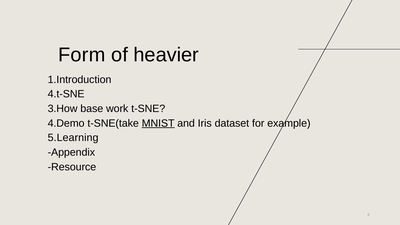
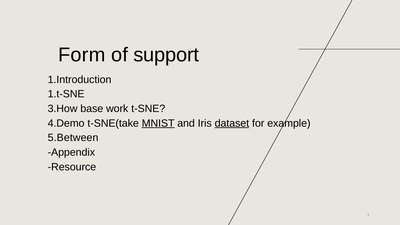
heavier: heavier -> support (166, 55)
4.t-SNE: 4.t-SNE -> 1.t-SNE (66, 94)
dataset underline: none -> present (232, 123)
5.Learning: 5.Learning -> 5.Between (73, 138)
